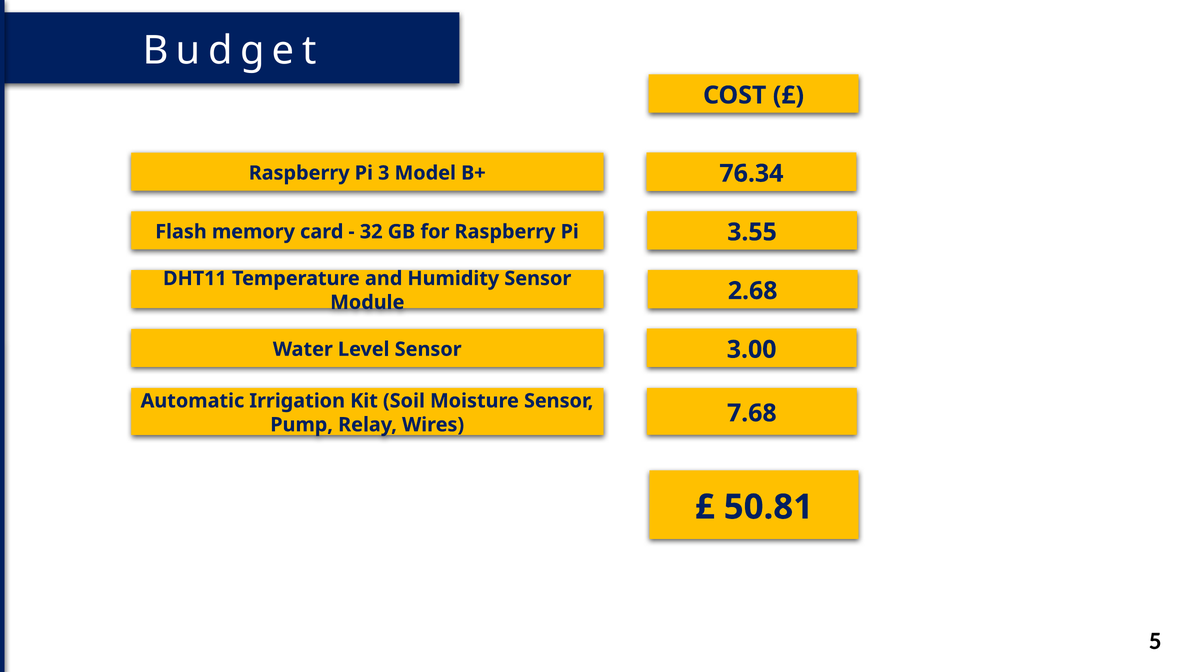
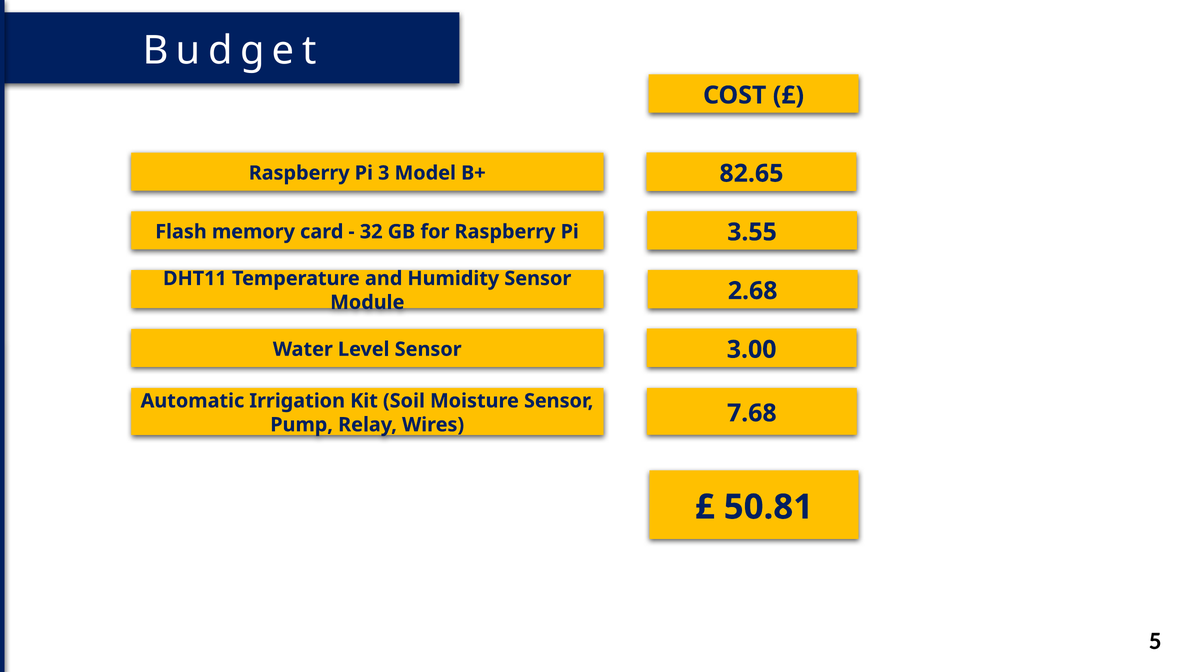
76.34: 76.34 -> 82.65 (751, 173)
